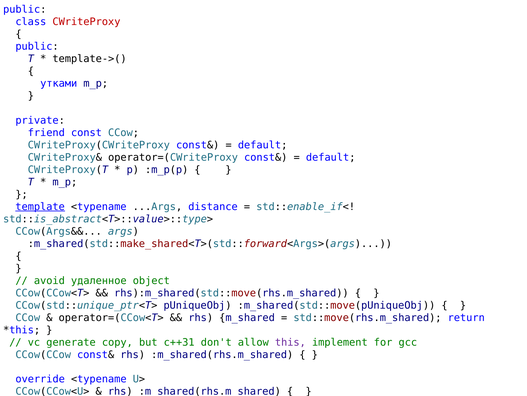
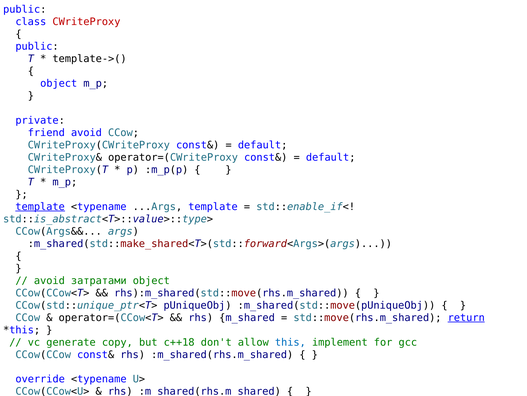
утками: утками -> object (59, 83)
friend const: const -> avoid (86, 132)
...Args distance: distance -> template (213, 206)
удаленное: удаленное -> затратами (99, 280)
return underline: none -> present (466, 317)
c++31: c++31 -> c++18 (179, 342)
this colour: purple -> blue (290, 342)
